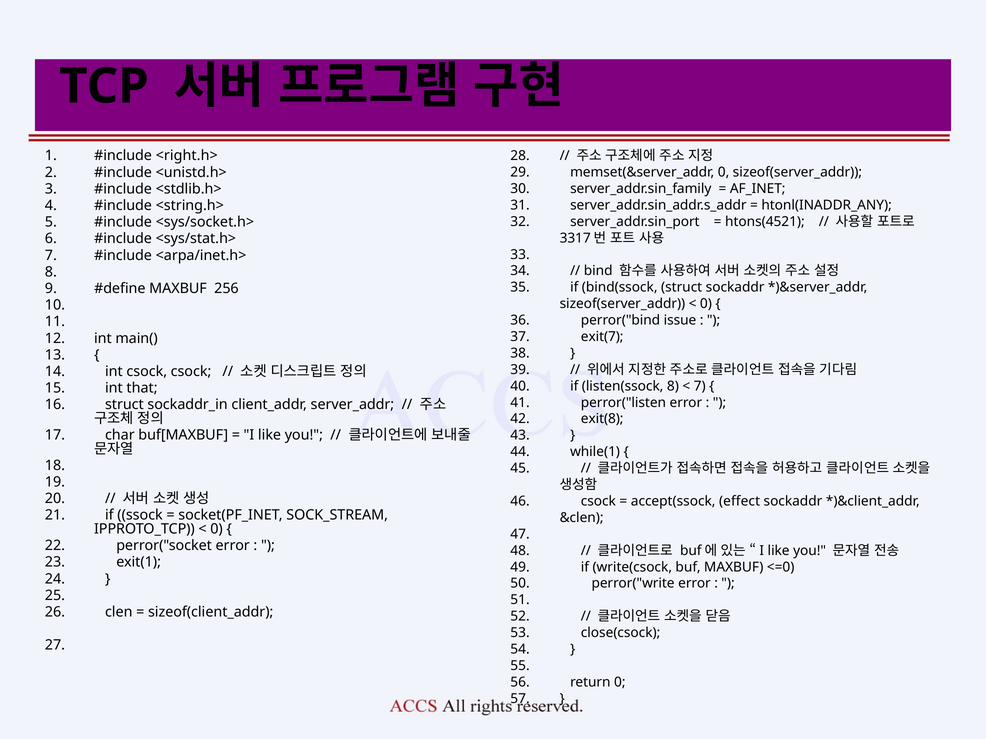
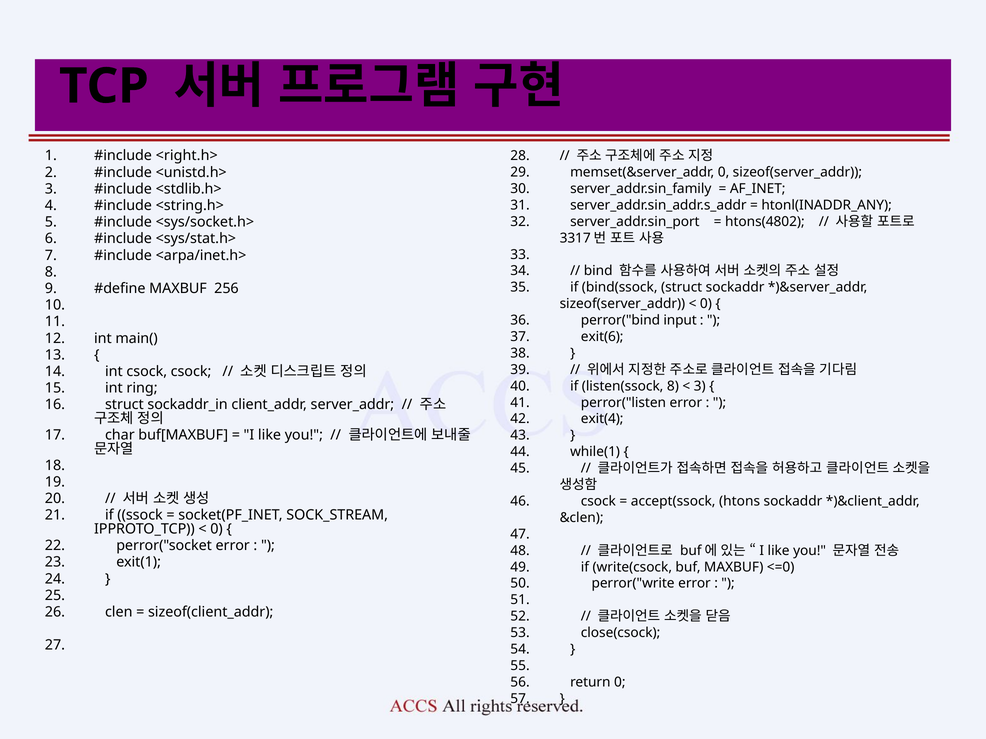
htons(4521: htons(4521 -> htons(4802 (765, 222)
issue: issue -> input (680, 321)
exit(7: exit(7 -> exit(6 (602, 337)
7: 7 -> 3 (700, 386)
that: that -> ring (142, 388)
exit(8: exit(8 -> exit(4 (602, 419)
effect: effect -> htons (740, 502)
